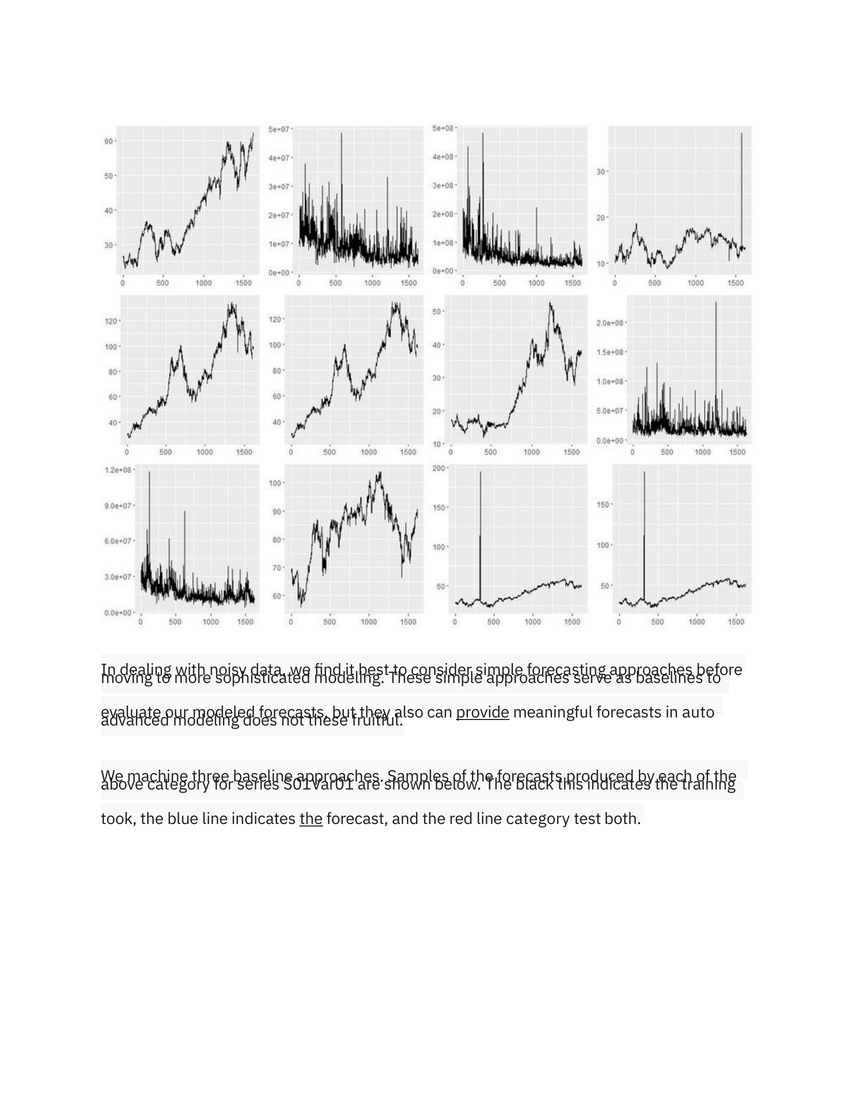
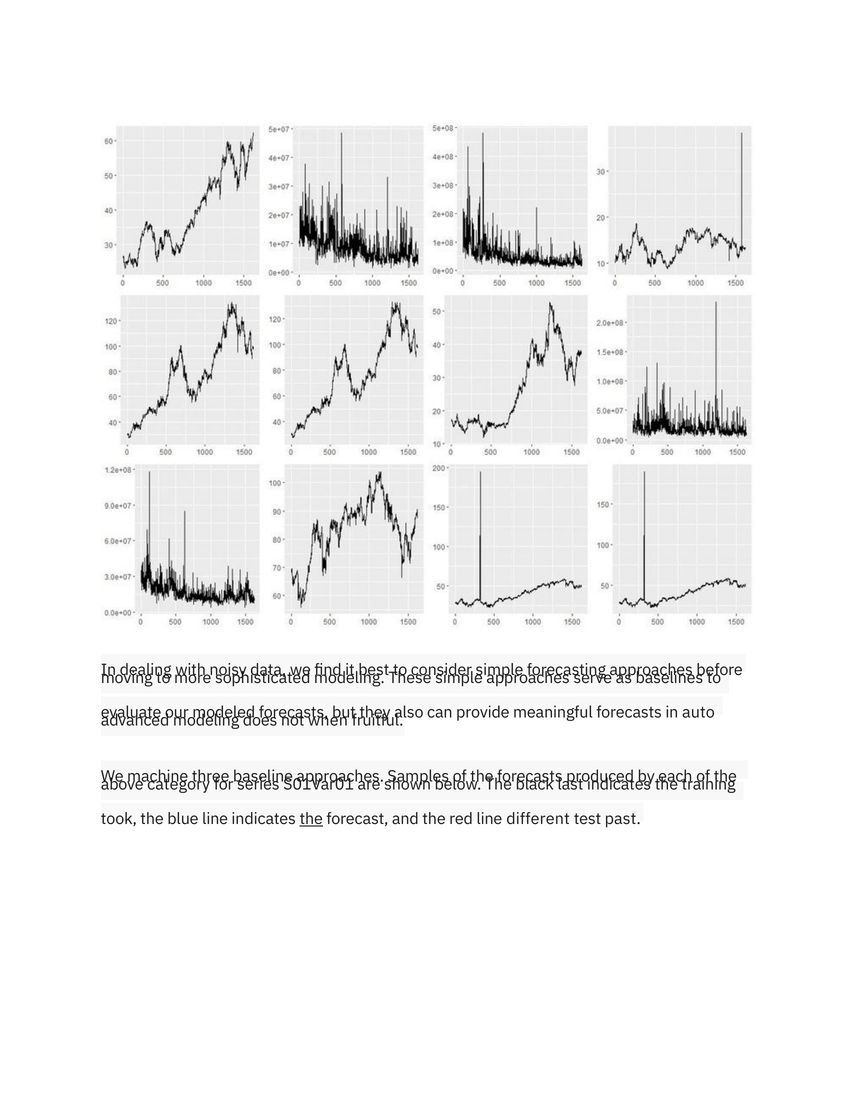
provide underline: present -> none (483, 712)
these: these -> when (328, 720)
this: this -> last (570, 784)
line category: category -> different (538, 818)
both: both -> past (623, 818)
